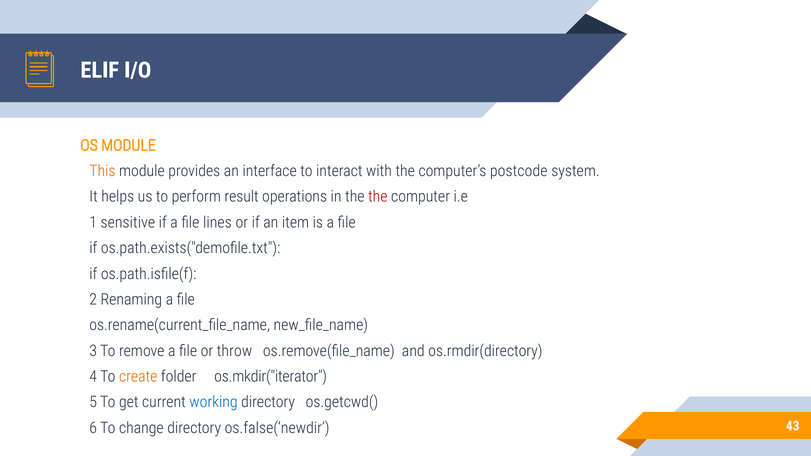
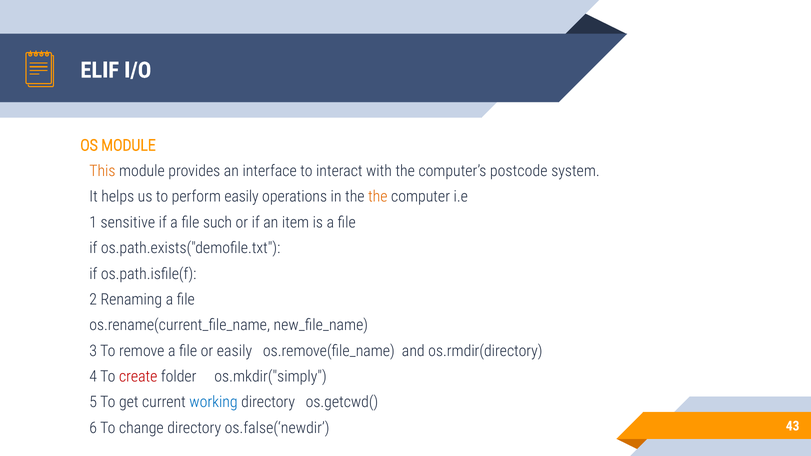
perform result: result -> easily (242, 197)
the colour: red -> orange (378, 197)
lines: lines -> such (218, 223)
or throw: throw -> easily (234, 351)
create colour: orange -> red (138, 377)
os.mkdir("iterator: os.mkdir("iterator -> os.mkdir("simply (271, 377)
